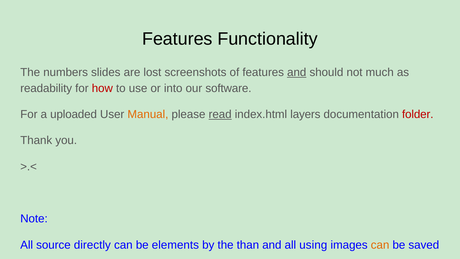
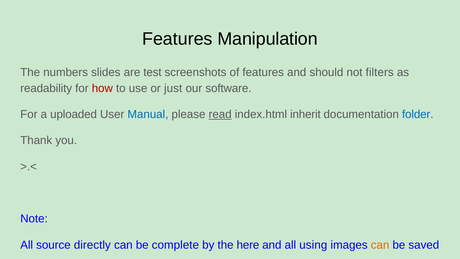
Functionality: Functionality -> Manipulation (268, 39)
lost: lost -> test (152, 72)
and underline: present -> none (297, 72)
much: much -> filters (380, 72)
into: into -> just (173, 88)
Manual colour: orange -> blue (148, 114)
layers: layers -> inherit (305, 114)
folder colour: red -> blue (418, 114)
elements: elements -> complete (175, 245)
than: than -> here (248, 245)
